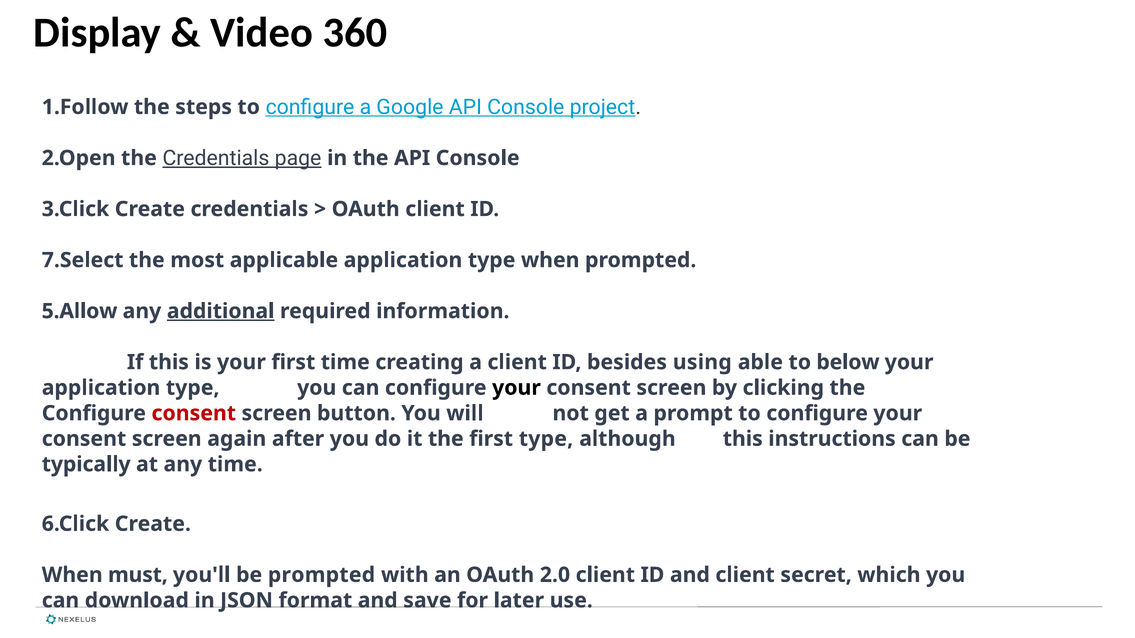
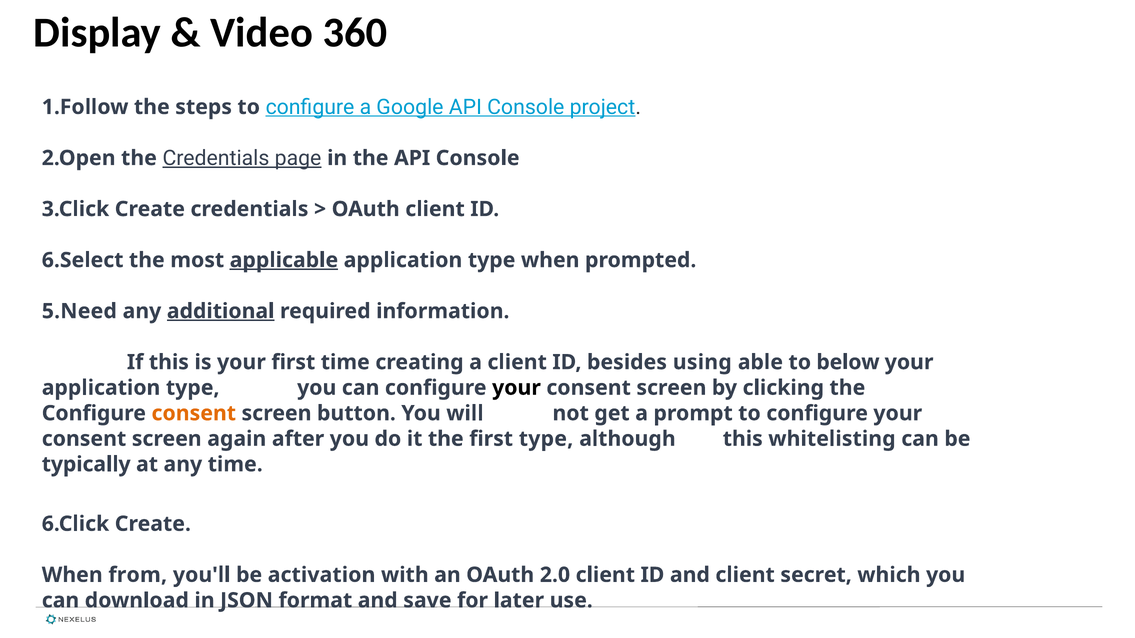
7.Select: 7.Select -> 6.Select (83, 260)
applicable underline: none -> present (284, 260)
5.Allow: 5.Allow -> 5.Need (79, 311)
consent colour: red -> orange (194, 414)
instructions: instructions -> whitelisting (832, 439)
must: must -> from (138, 575)
be prompted: prompted -> activation (322, 575)
